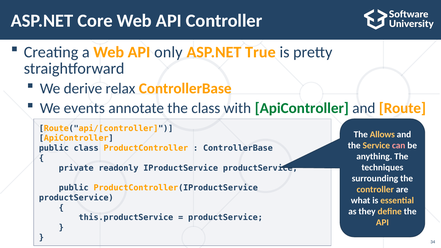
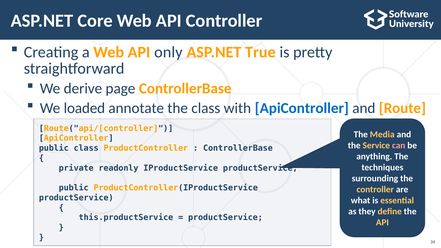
relax: relax -> page (120, 89)
events: events -> loaded (84, 108)
ApiController colour: green -> blue (302, 108)
Allows: Allows -> Media (382, 134)
